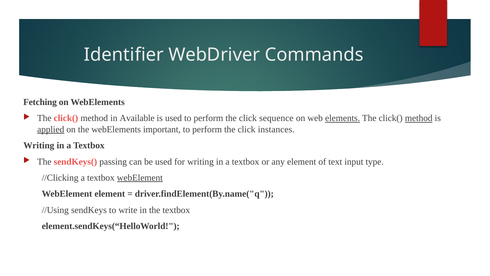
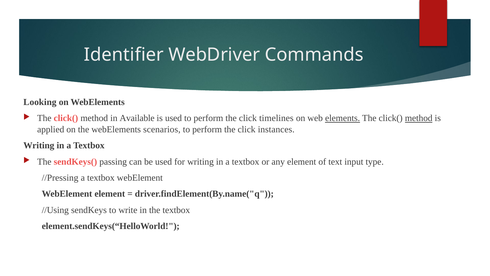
Fetching: Fetching -> Looking (40, 102)
sequence: sequence -> timelines (276, 118)
applied underline: present -> none (51, 129)
important: important -> scenarios (162, 129)
//Clicking: //Clicking -> //Pressing (60, 178)
webElement underline: present -> none (140, 178)
